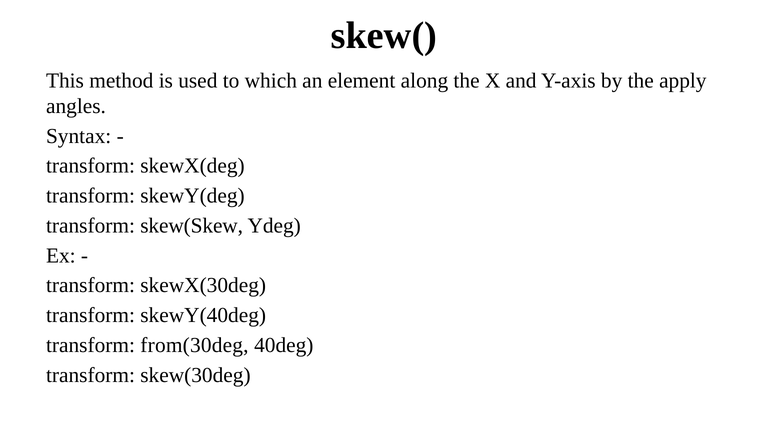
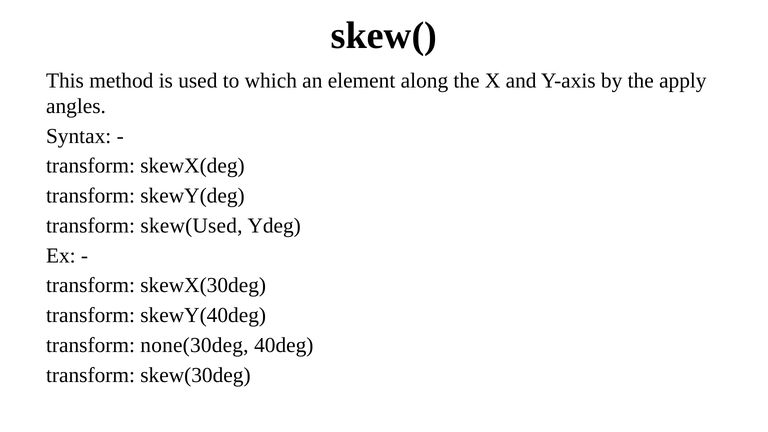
skew(Skew: skew(Skew -> skew(Used (191, 226)
from(30deg: from(30deg -> none(30deg (194, 345)
